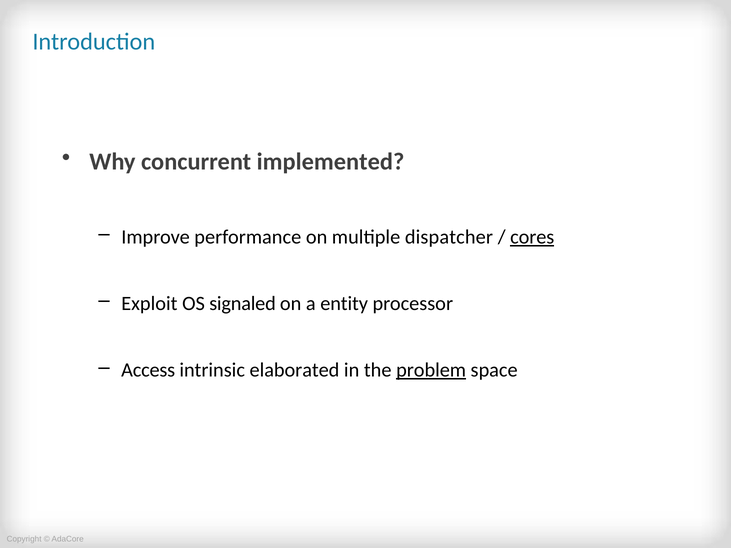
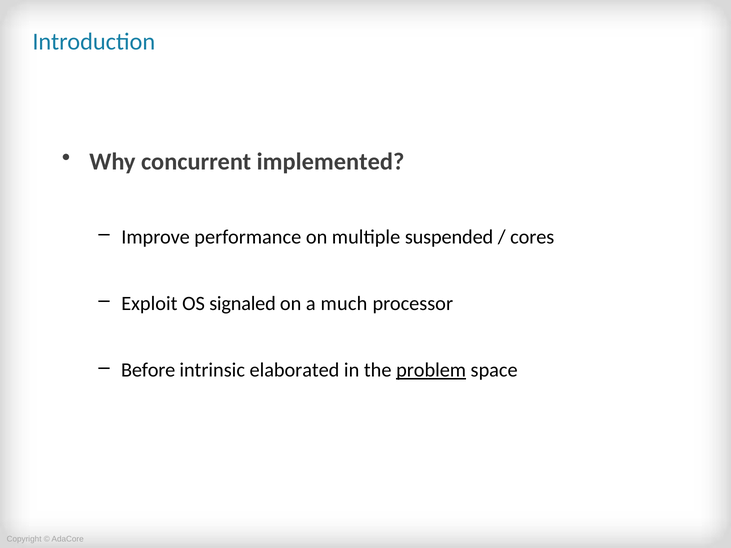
dispatcher: dispatcher -> suspended (449, 237)
cores underline: present -> none (532, 237)
entity: entity -> much (344, 304)
Access: Access -> Before (148, 370)
